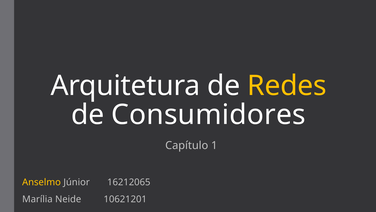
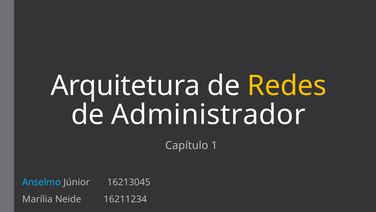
Consumidores: Consumidores -> Administrador (208, 114)
Anselmo colour: yellow -> light blue (42, 182)
16212065: 16212065 -> 16213045 (129, 182)
10621201: 10621201 -> 16211234 (125, 199)
